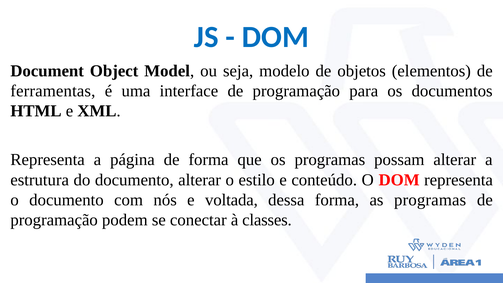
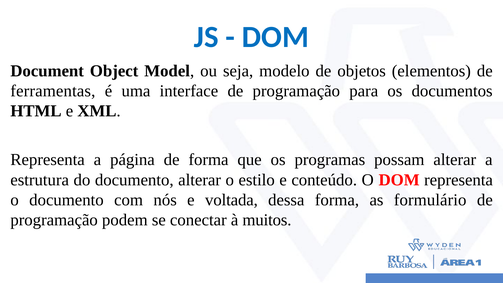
as programas: programas -> formulário (430, 200)
classes: classes -> muitos (267, 220)
